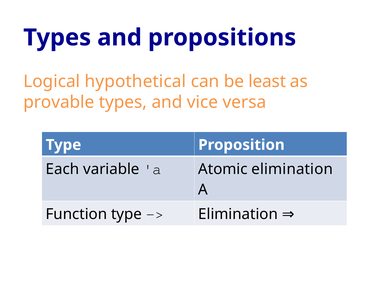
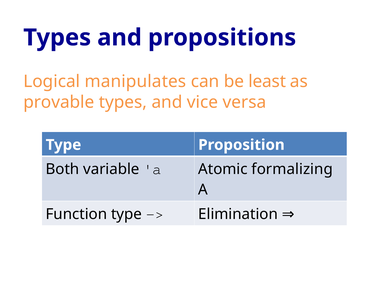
hypothetical: hypothetical -> manipulates (135, 81)
Each: Each -> Both (63, 169)
Atomic elimination: elimination -> formalizing (292, 169)
